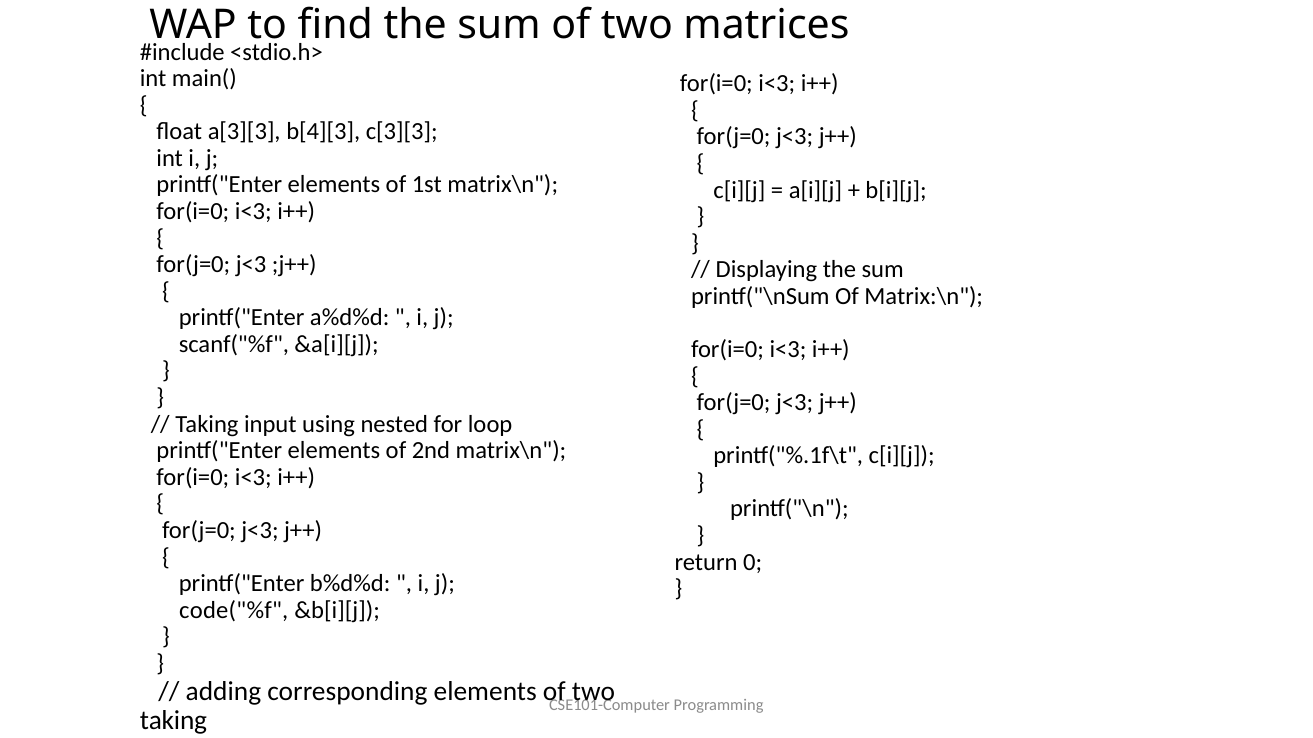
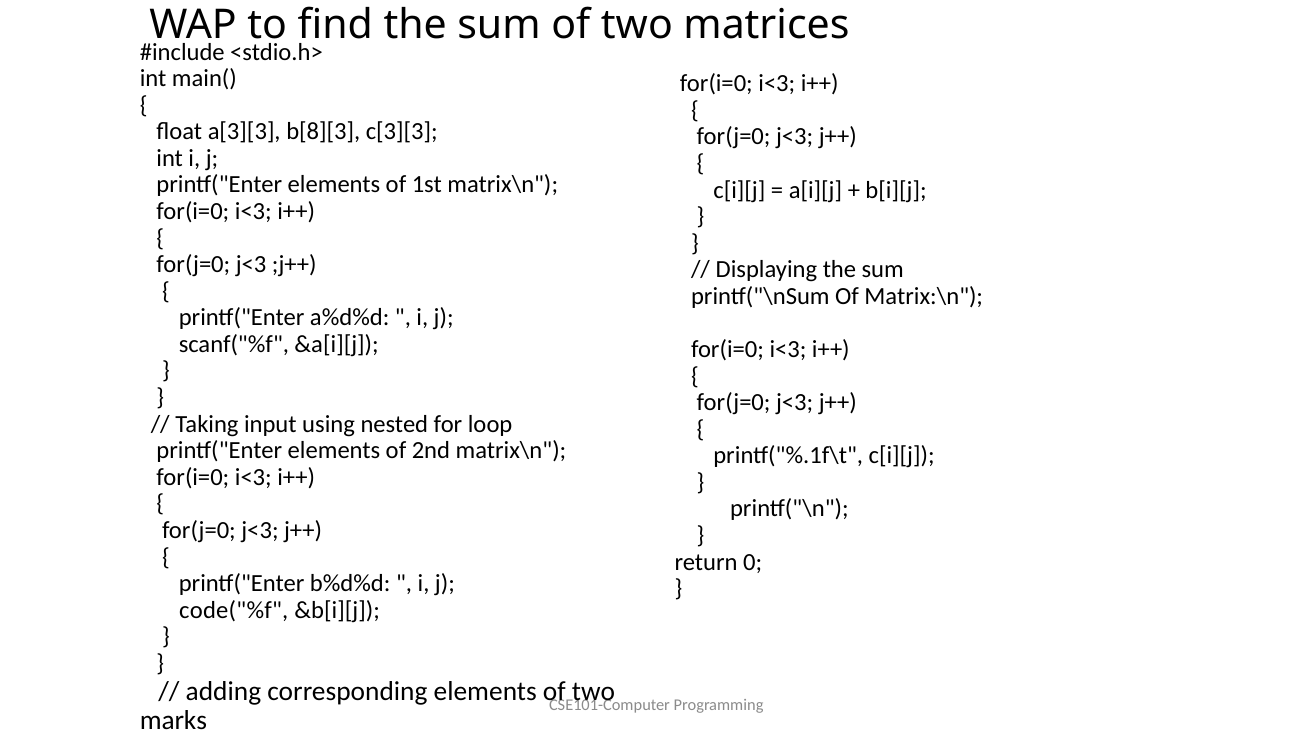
b[4][3: b[4][3 -> b[8][3 (323, 132)
taking: taking -> marks (173, 721)
